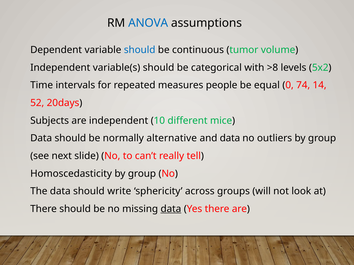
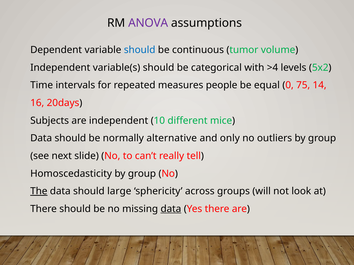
ANOVA colour: blue -> purple (148, 23)
>8: >8 -> >4 (272, 68)
74: 74 -> 75 (303, 85)
52: 52 -> 16 (37, 103)
and data: data -> only (230, 138)
The underline: none -> present (39, 192)
write: write -> large (119, 192)
